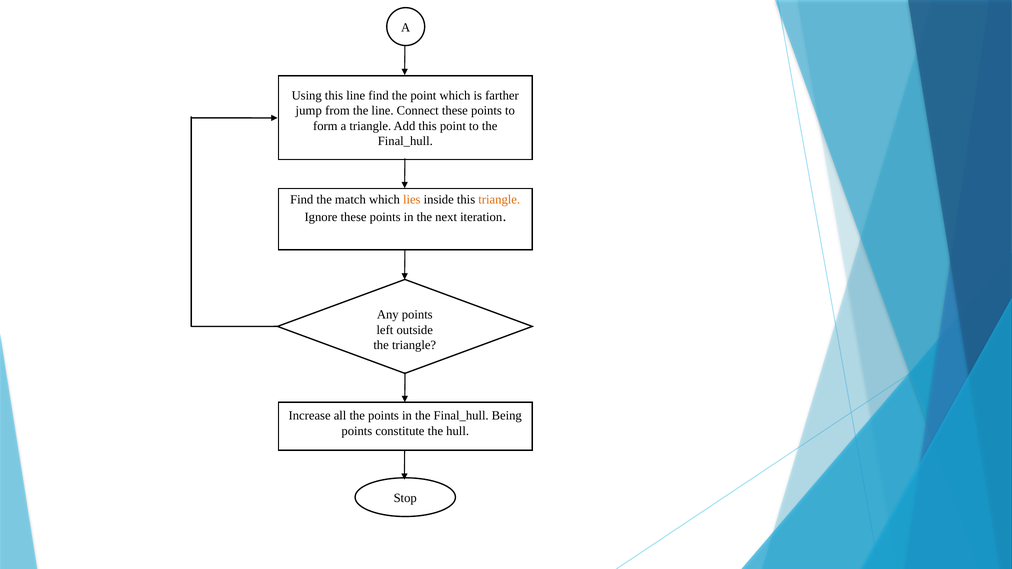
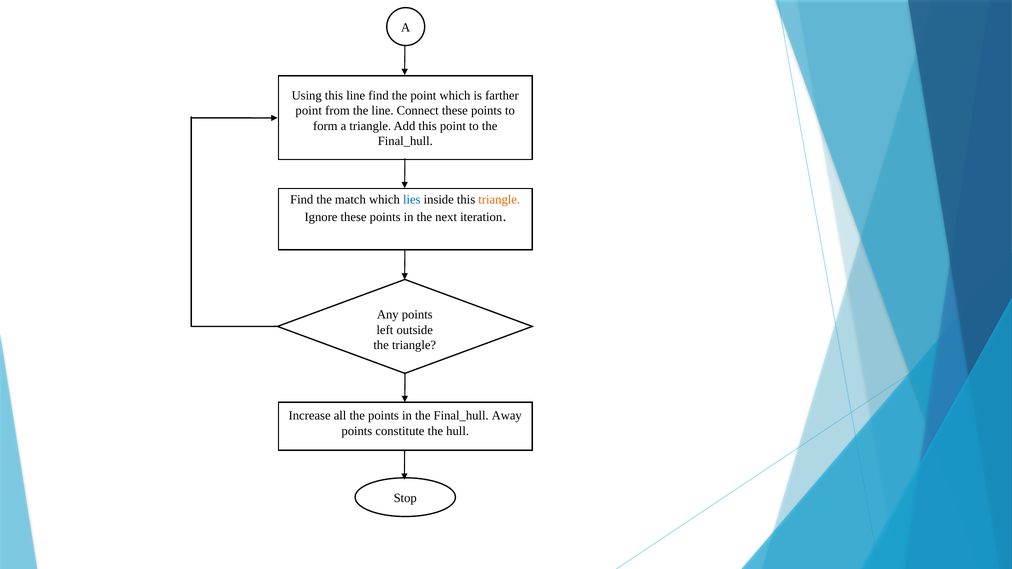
jump: jump -> point (309, 111)
lies colour: orange -> blue (412, 200)
Being: Being -> Away (507, 416)
